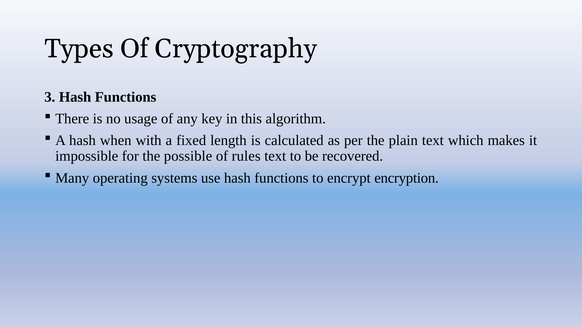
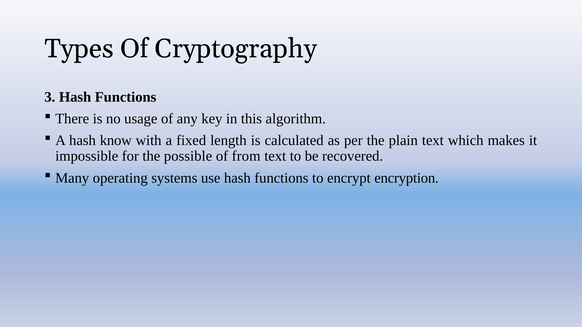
when: when -> know (116, 141)
rules: rules -> from (246, 156)
